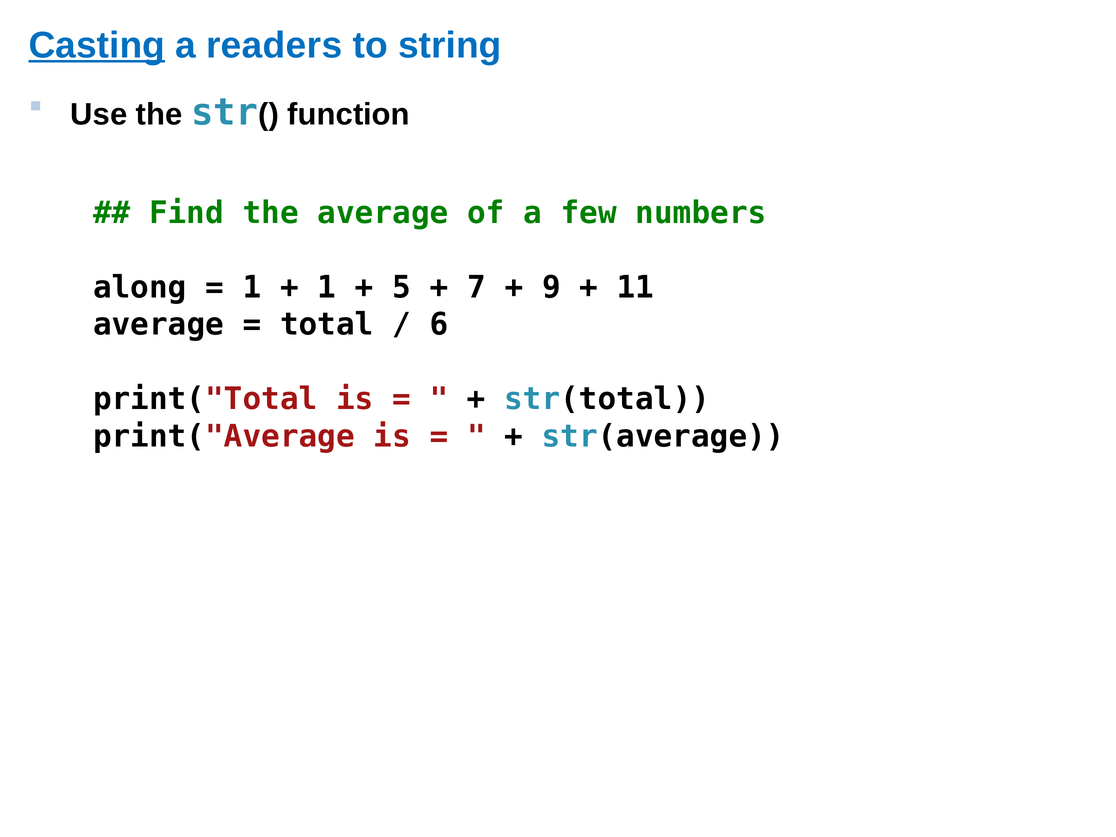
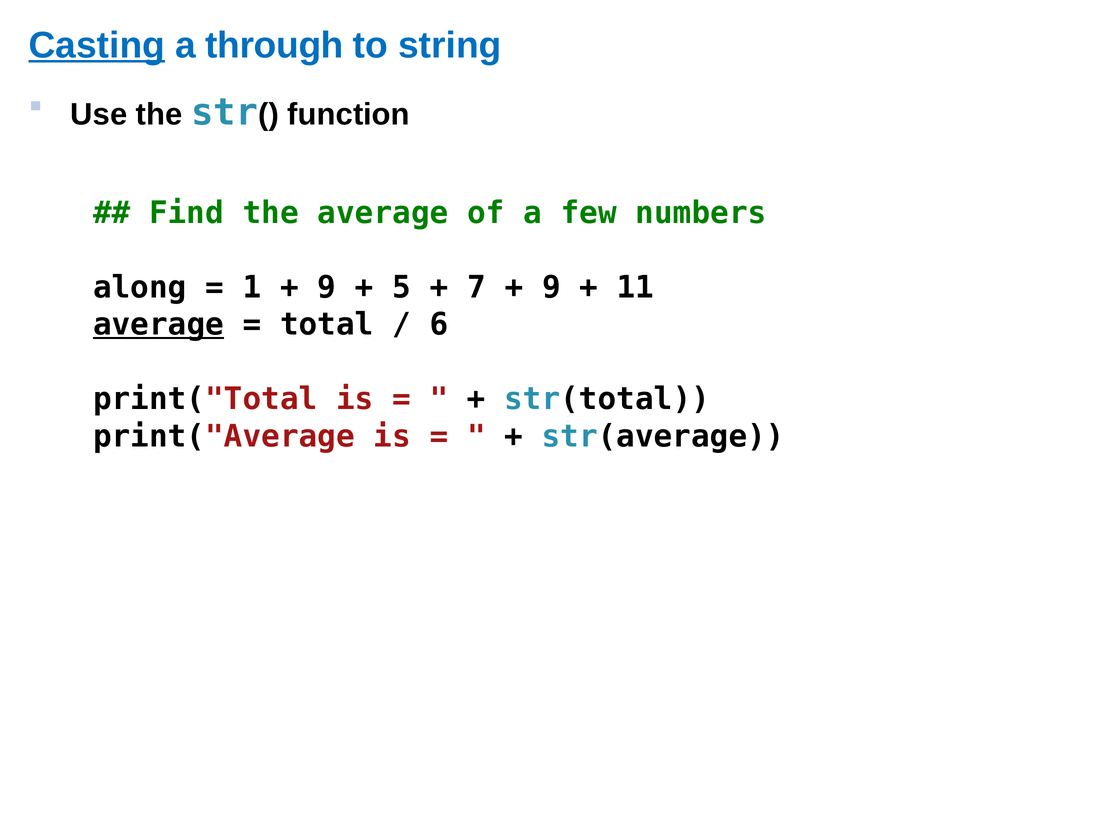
readers: readers -> through (275, 45)
1: 1 -> 9 (327, 288)
average underline: none -> present (158, 325)
